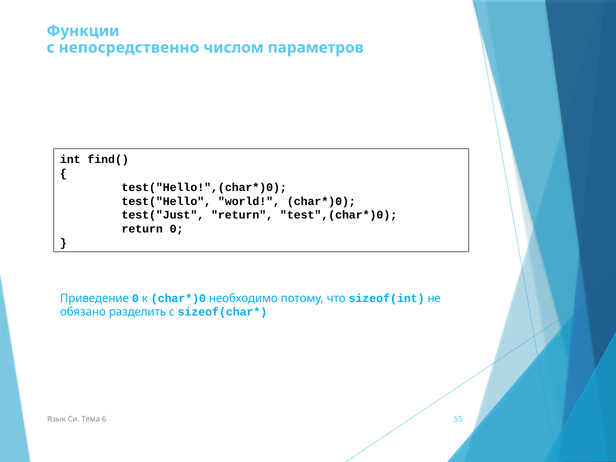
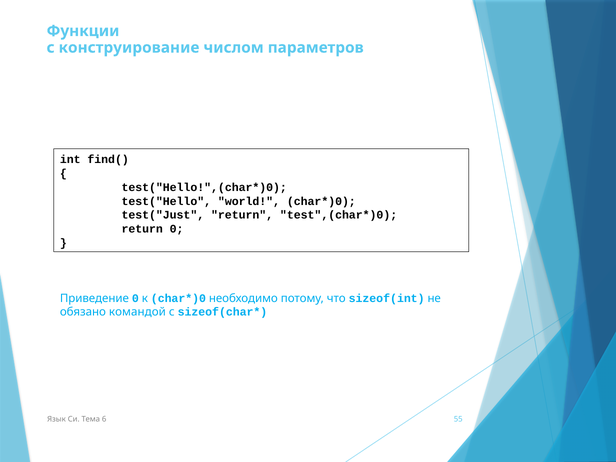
непосредственно: непосредственно -> конструирование (129, 48)
разделить: разделить -> командой (137, 312)
